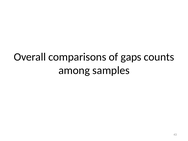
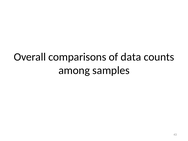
gaps: gaps -> data (131, 57)
